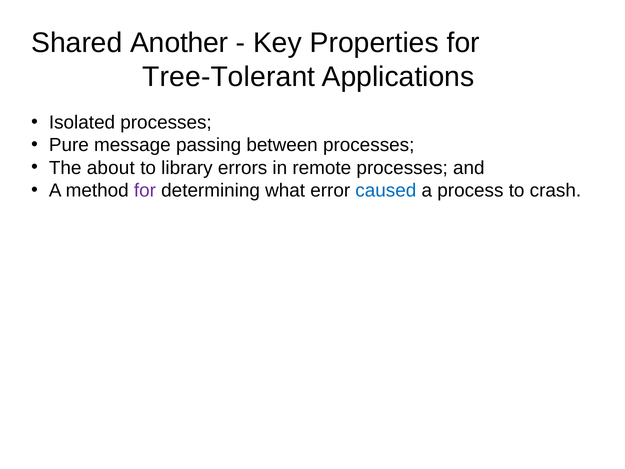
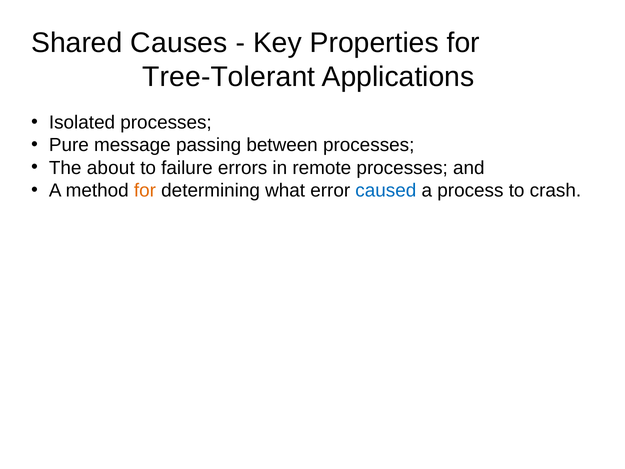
Another: Another -> Causes (179, 43)
library: library -> failure (187, 168)
for colour: purple -> orange (145, 190)
